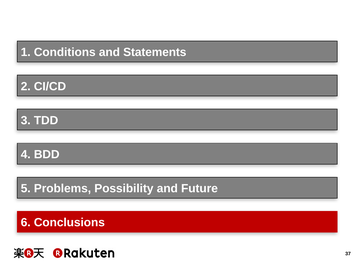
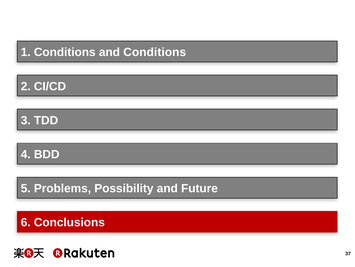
and Statements: Statements -> Conditions (155, 52)
